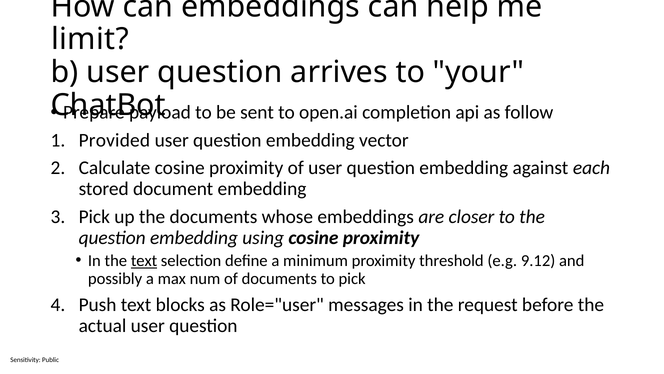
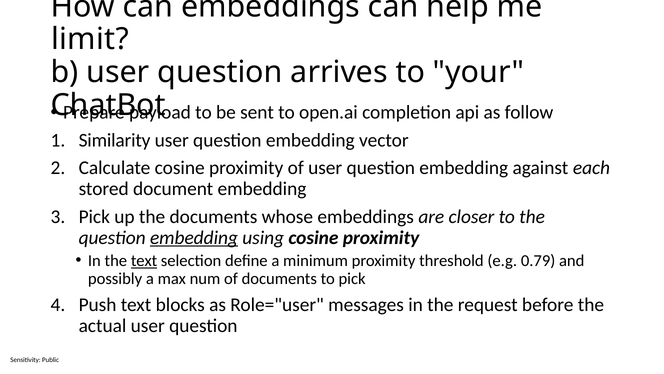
Provided: Provided -> Similarity (115, 140)
embedding underline: none -> present (194, 237)
9.12: 9.12 -> 0.79 (538, 260)
